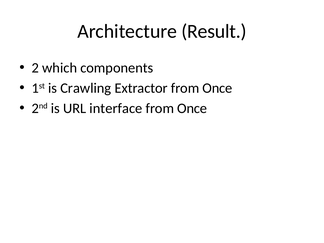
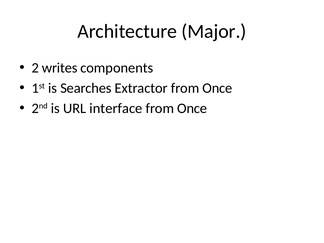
Result: Result -> Major (214, 31)
which: which -> writes (60, 68)
Crawling: Crawling -> Searches (86, 88)
